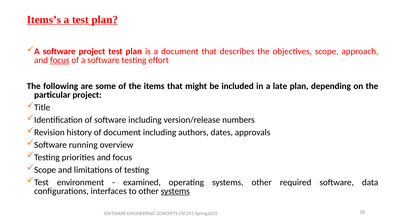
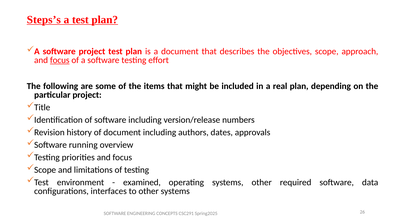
Items’s: Items’s -> Steps’s (44, 20)
late: late -> real (280, 86)
systems underline: present -> none (175, 191)
